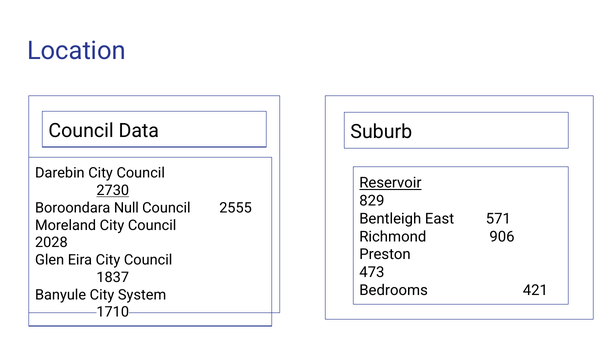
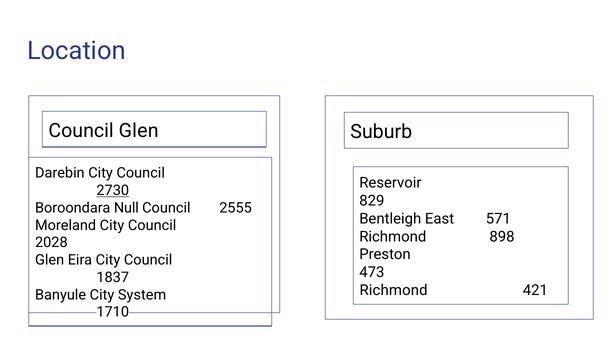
Council Data: Data -> Glen (139, 131)
Reservoir underline: present -> none (390, 183)
906: 906 -> 898 (502, 237)
Bedrooms: Bedrooms -> Richmond (394, 291)
